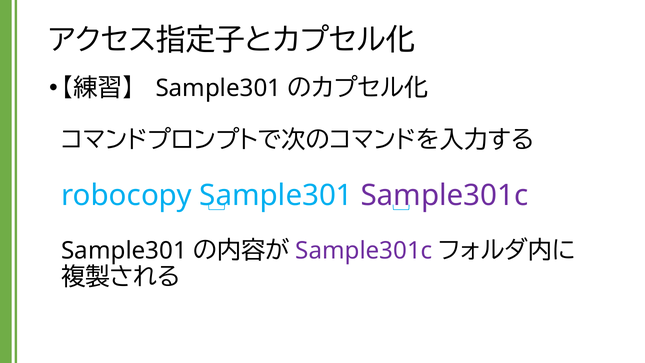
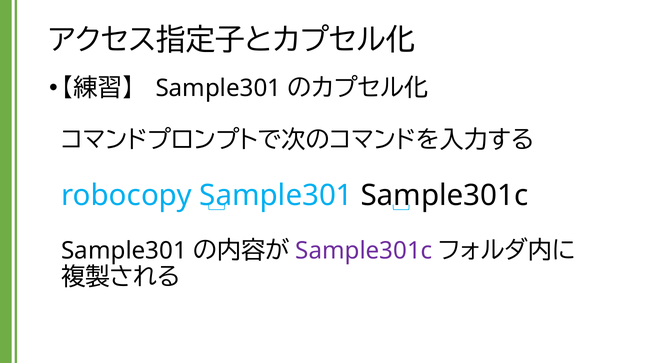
Sample301c colour: purple -> black (444, 196)
